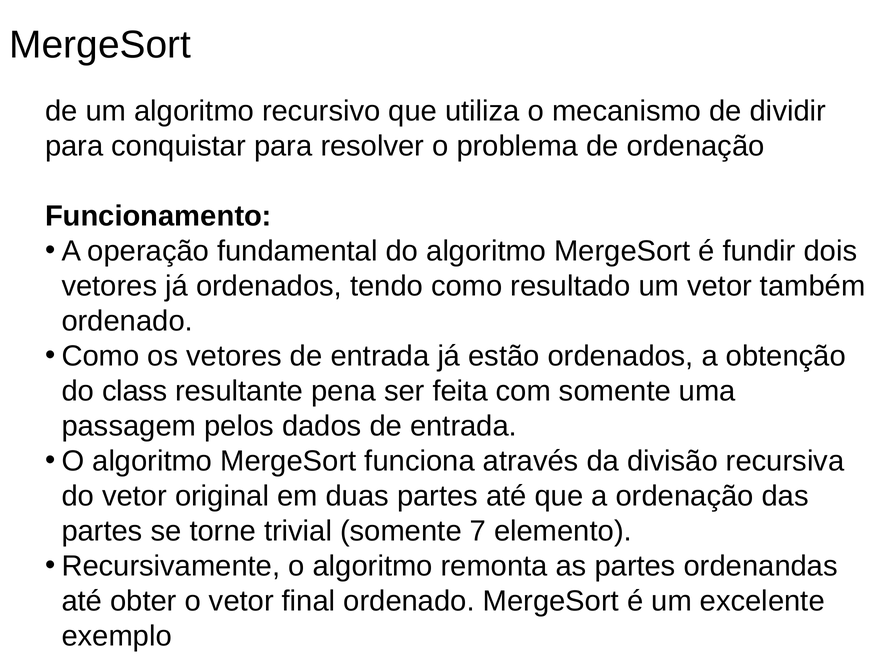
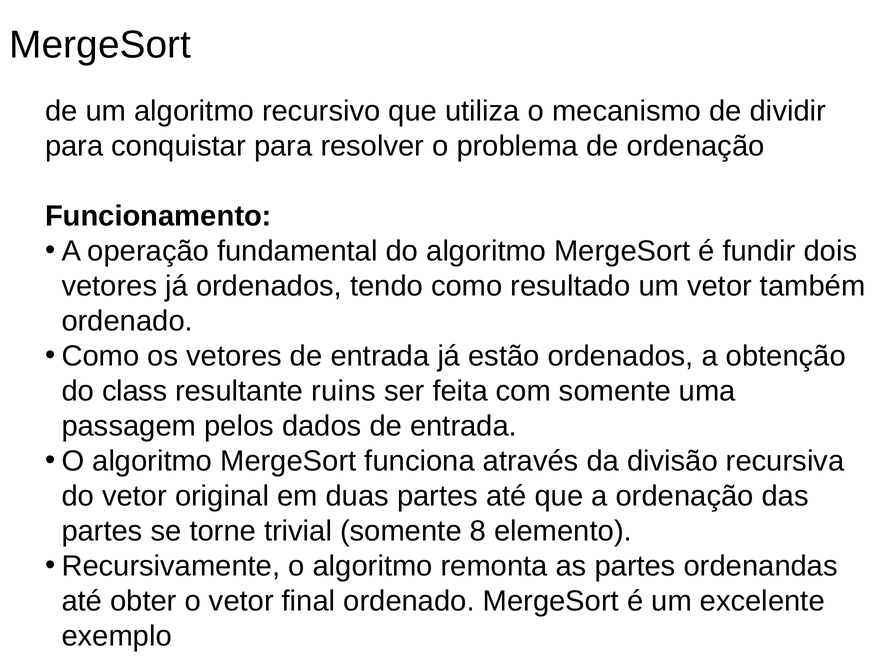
pena: pena -> ruins (343, 391)
7: 7 -> 8 (478, 531)
